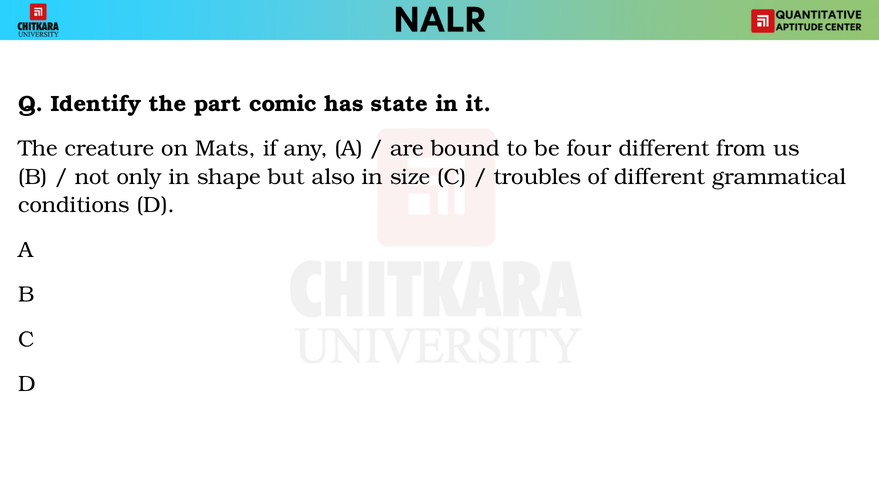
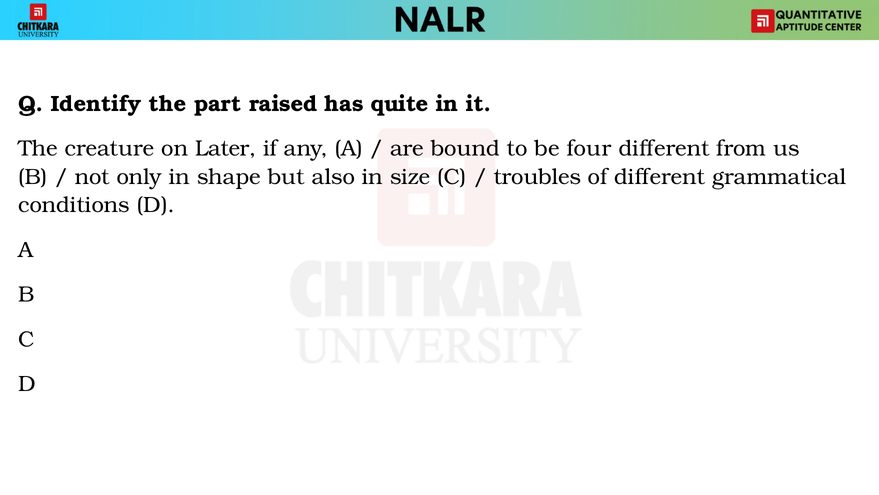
comic: comic -> raised (283, 104)
state: state -> quite (400, 104)
Mats: Mats -> Later (226, 148)
